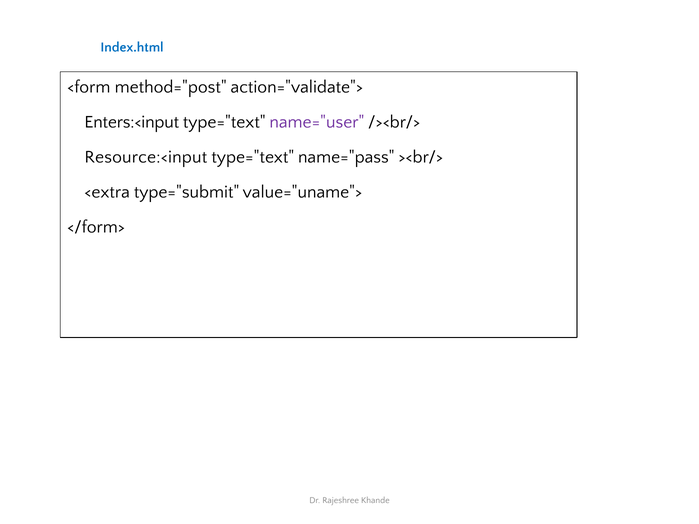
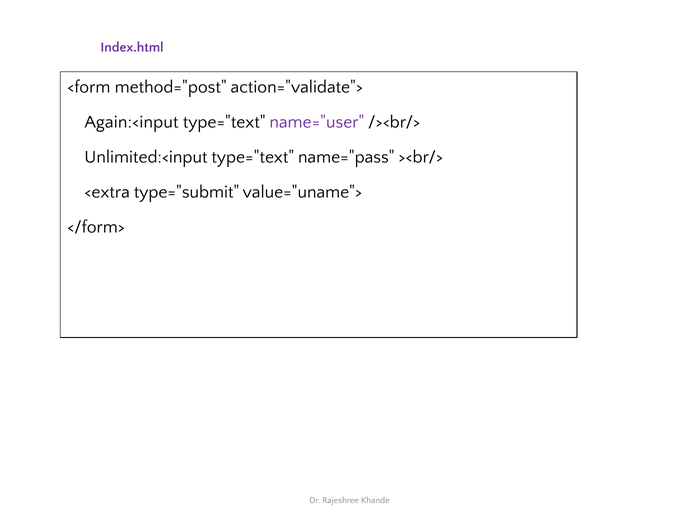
Index.html colour: blue -> purple (132, 47)
Enters:<input: Enters:<input -> Again:<input (132, 122)
Resource:<input: Resource:<input -> Unlimited:<input (146, 157)
